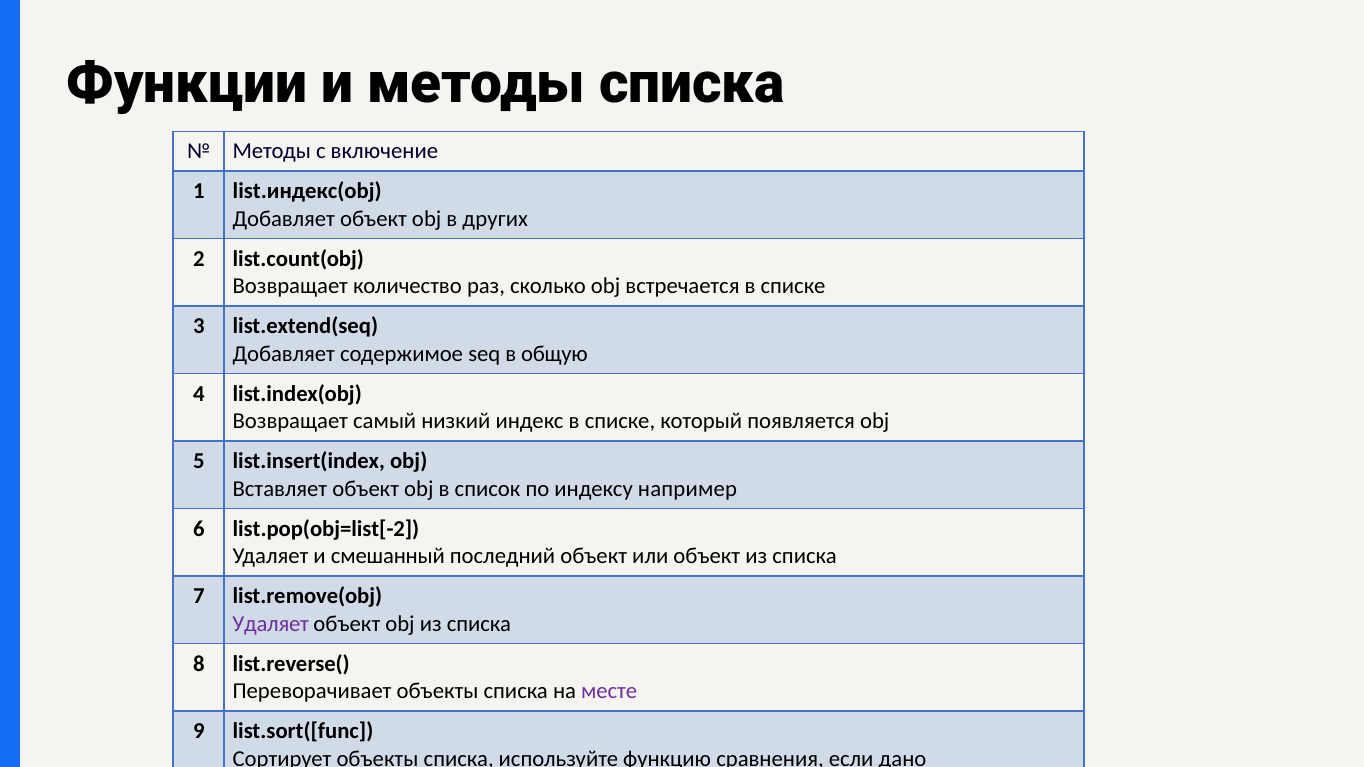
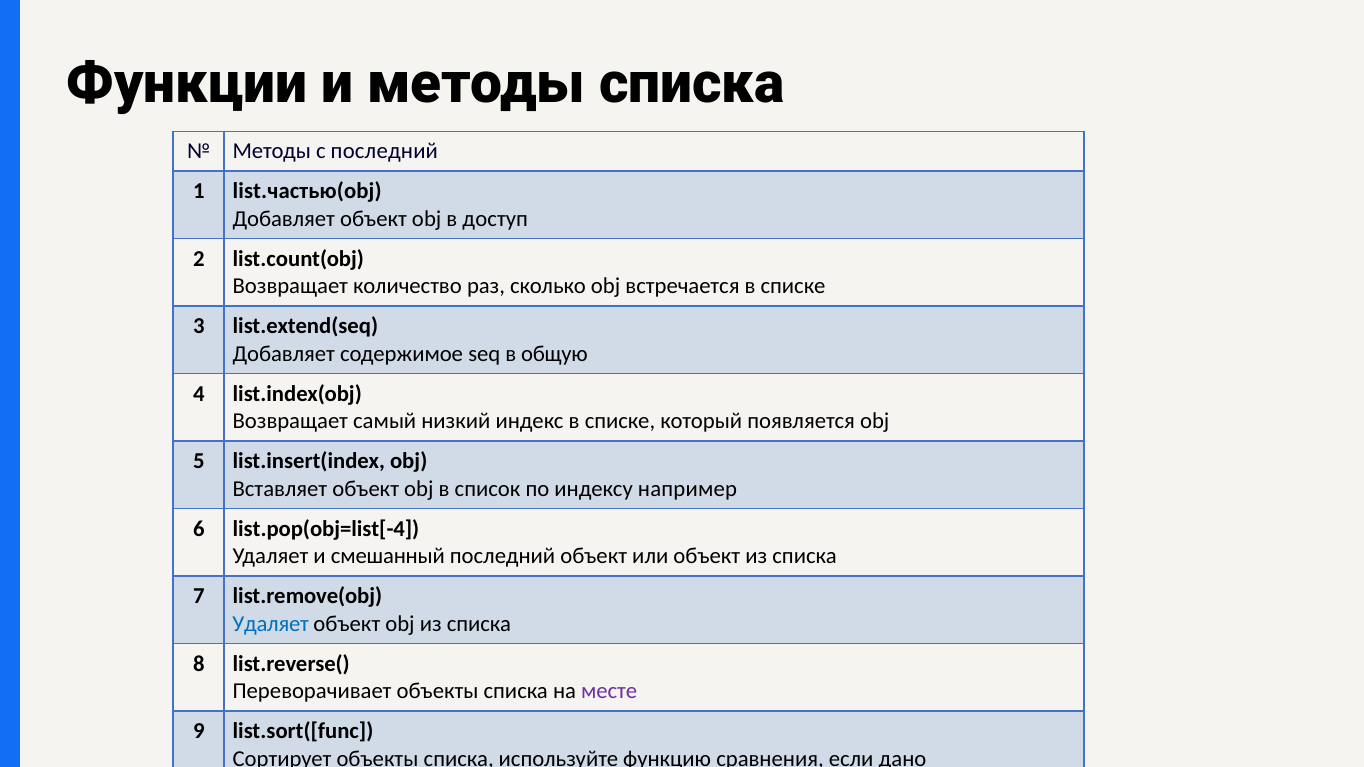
с включение: включение -> последний (384, 152)
list.индекс(obj: list.индекс(obj -> list.частью(obj (307, 191)
других: других -> доступ (495, 219)
list.pop(obj=list[-2: list.pop(obj=list[-2 -> list.pop(obj=list[-4 (326, 529)
Удаляет colour: purple -> blue (271, 624)
